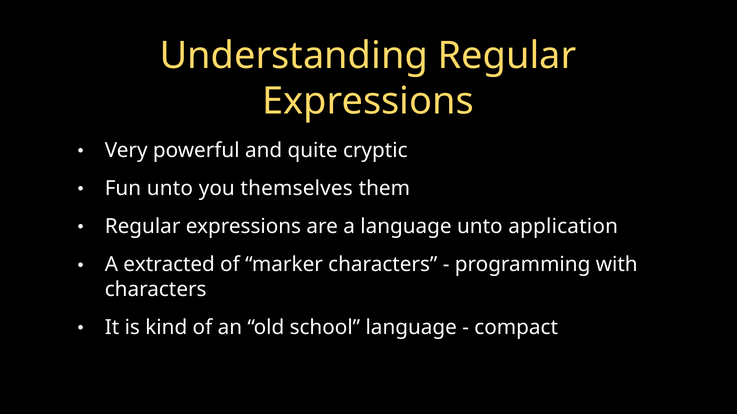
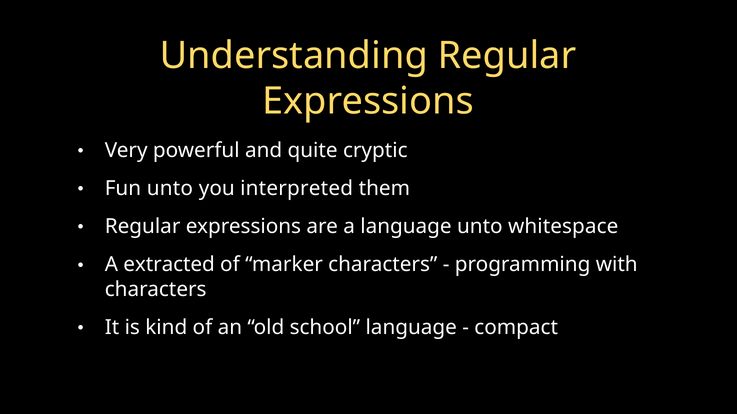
themselves: themselves -> interpreted (297, 189)
application: application -> whitespace (563, 227)
